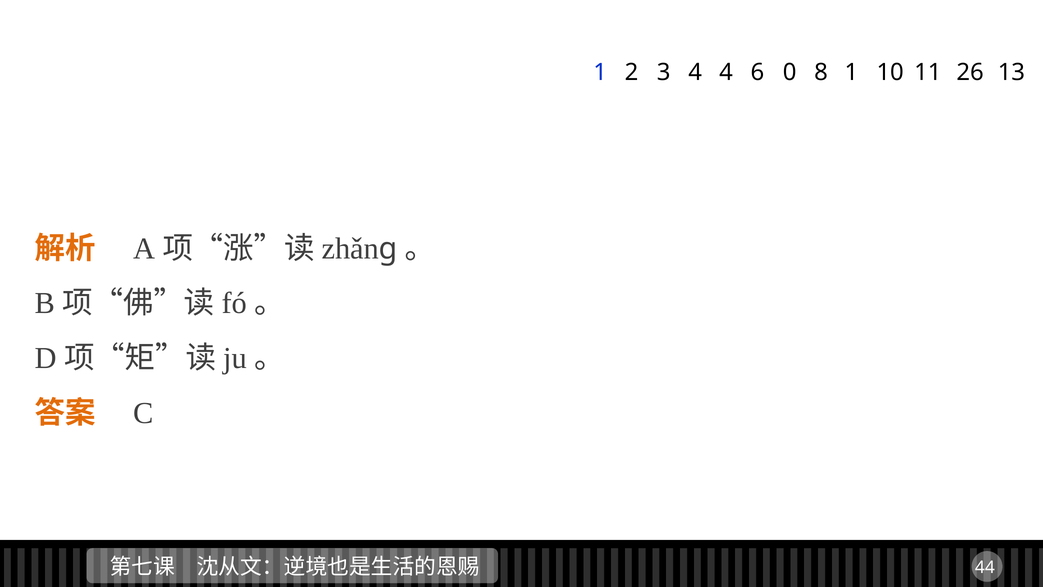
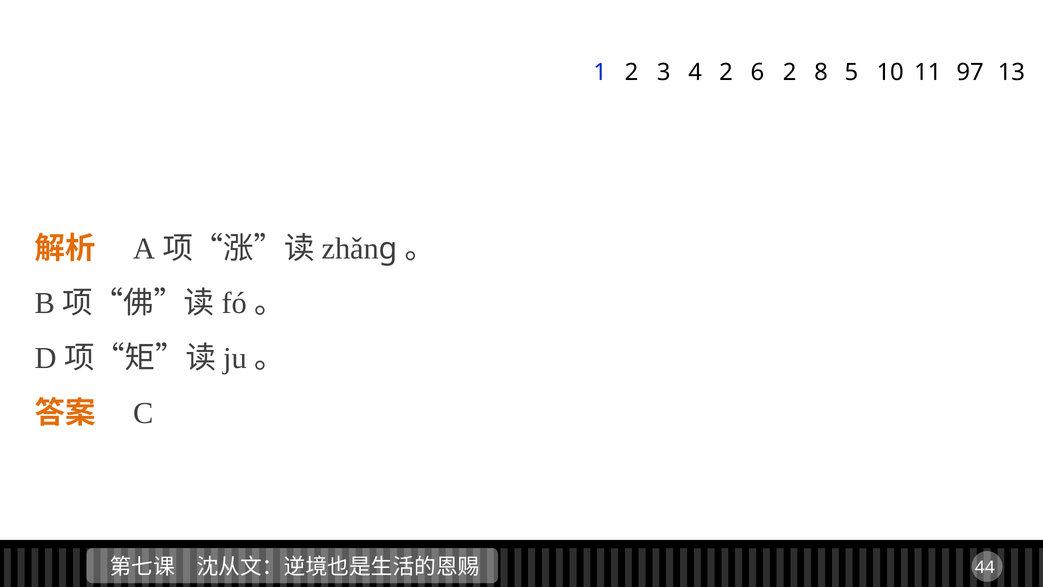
4 4: 4 -> 2 (726, 72)
6 0: 0 -> 2 (790, 72)
8 1: 1 -> 5 (851, 72)
26: 26 -> 97 (970, 72)
